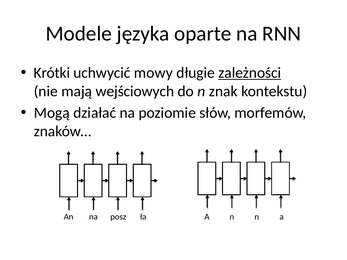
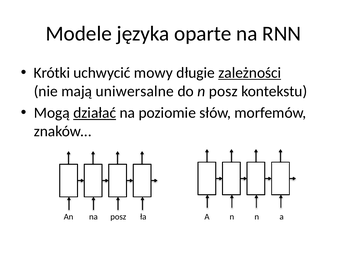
wejściowych: wejściowych -> uniwersalne (135, 91)
n znak: znak -> posz (223, 91)
działać underline: none -> present (95, 113)
